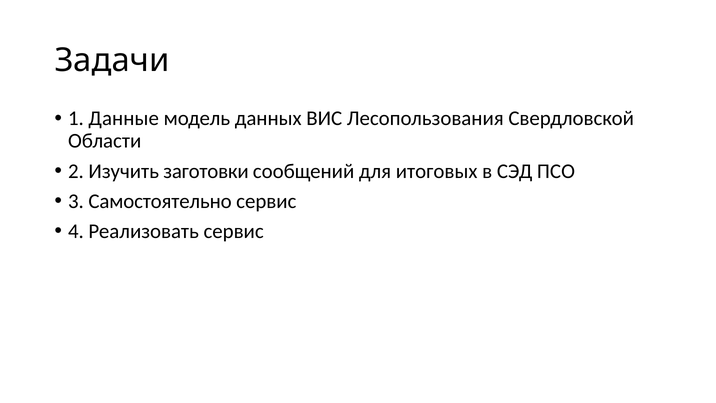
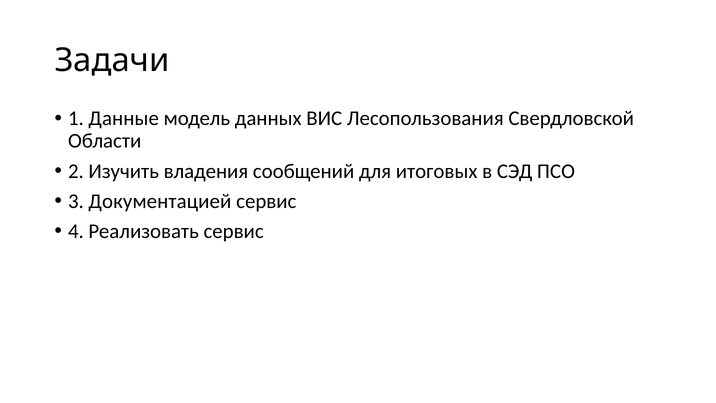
заготовки: заготовки -> владения (206, 171)
Самостоятельно: Самостоятельно -> Документацией (160, 201)
